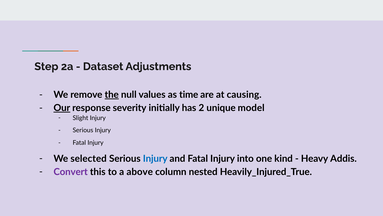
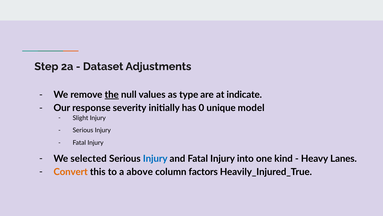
time: time -> type (189, 95)
causing: causing -> indicate (244, 95)
Our underline: present -> none (62, 108)
2: 2 -> 0 (201, 108)
Addis: Addis -> Lanes (344, 158)
Convert colour: purple -> orange (71, 171)
nested: nested -> factors (203, 171)
